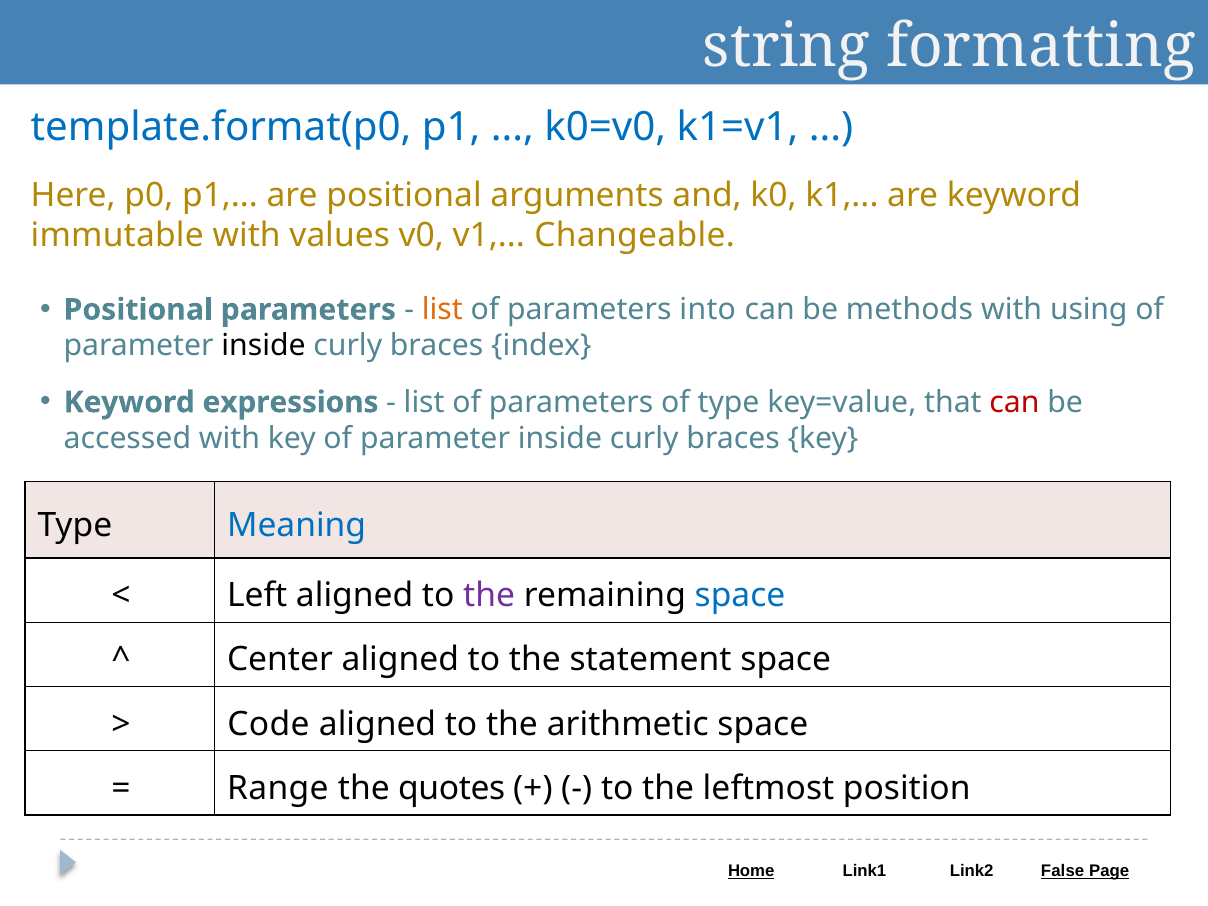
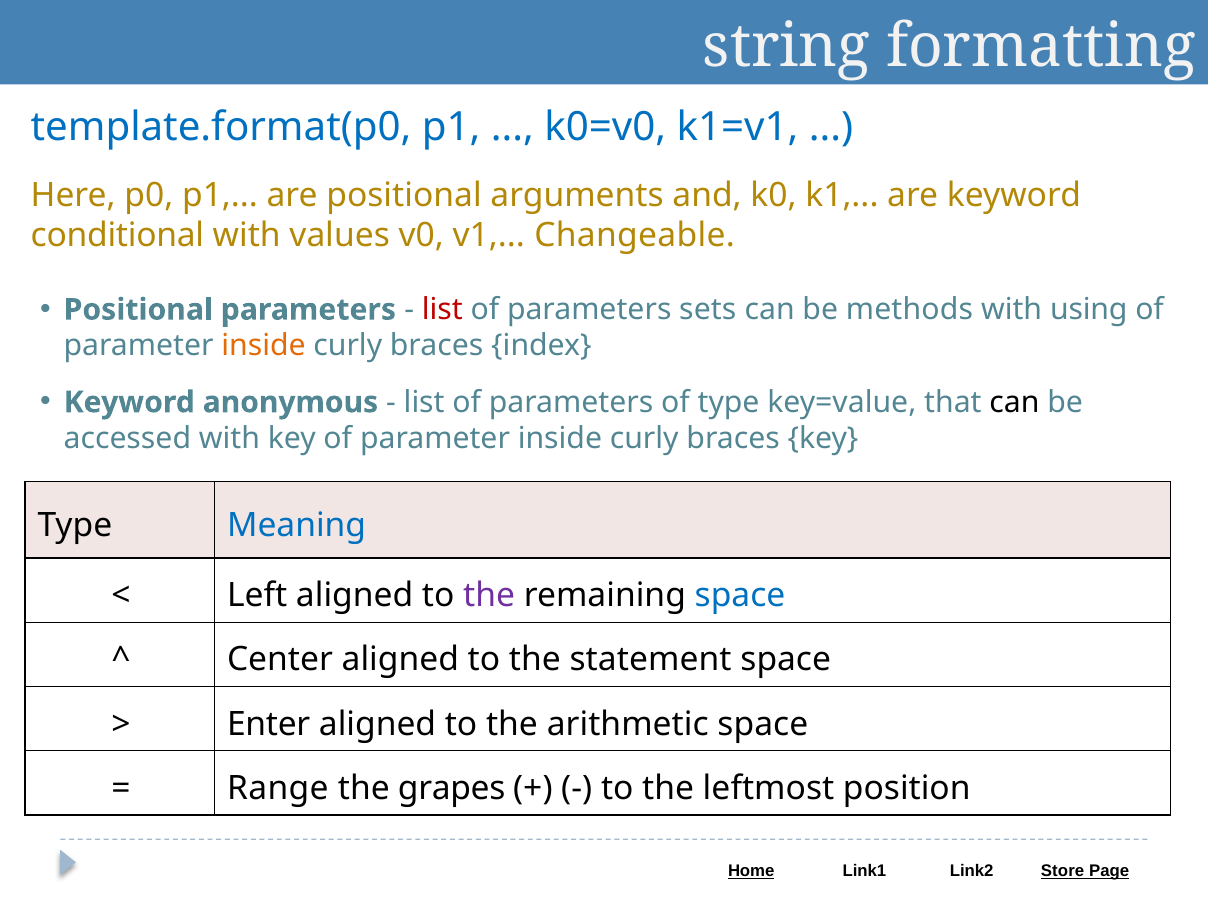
immutable: immutable -> conditional (117, 236)
list colour: orange -> red (442, 310)
into: into -> sets (708, 310)
inside colour: black -> orange (264, 346)
expressions: expressions -> anonymous (290, 402)
can colour: red -> black (1015, 402)
Code: Code -> Enter (269, 724)
quotes: quotes -> grapes (452, 788)
False: False -> Store (1063, 871)
